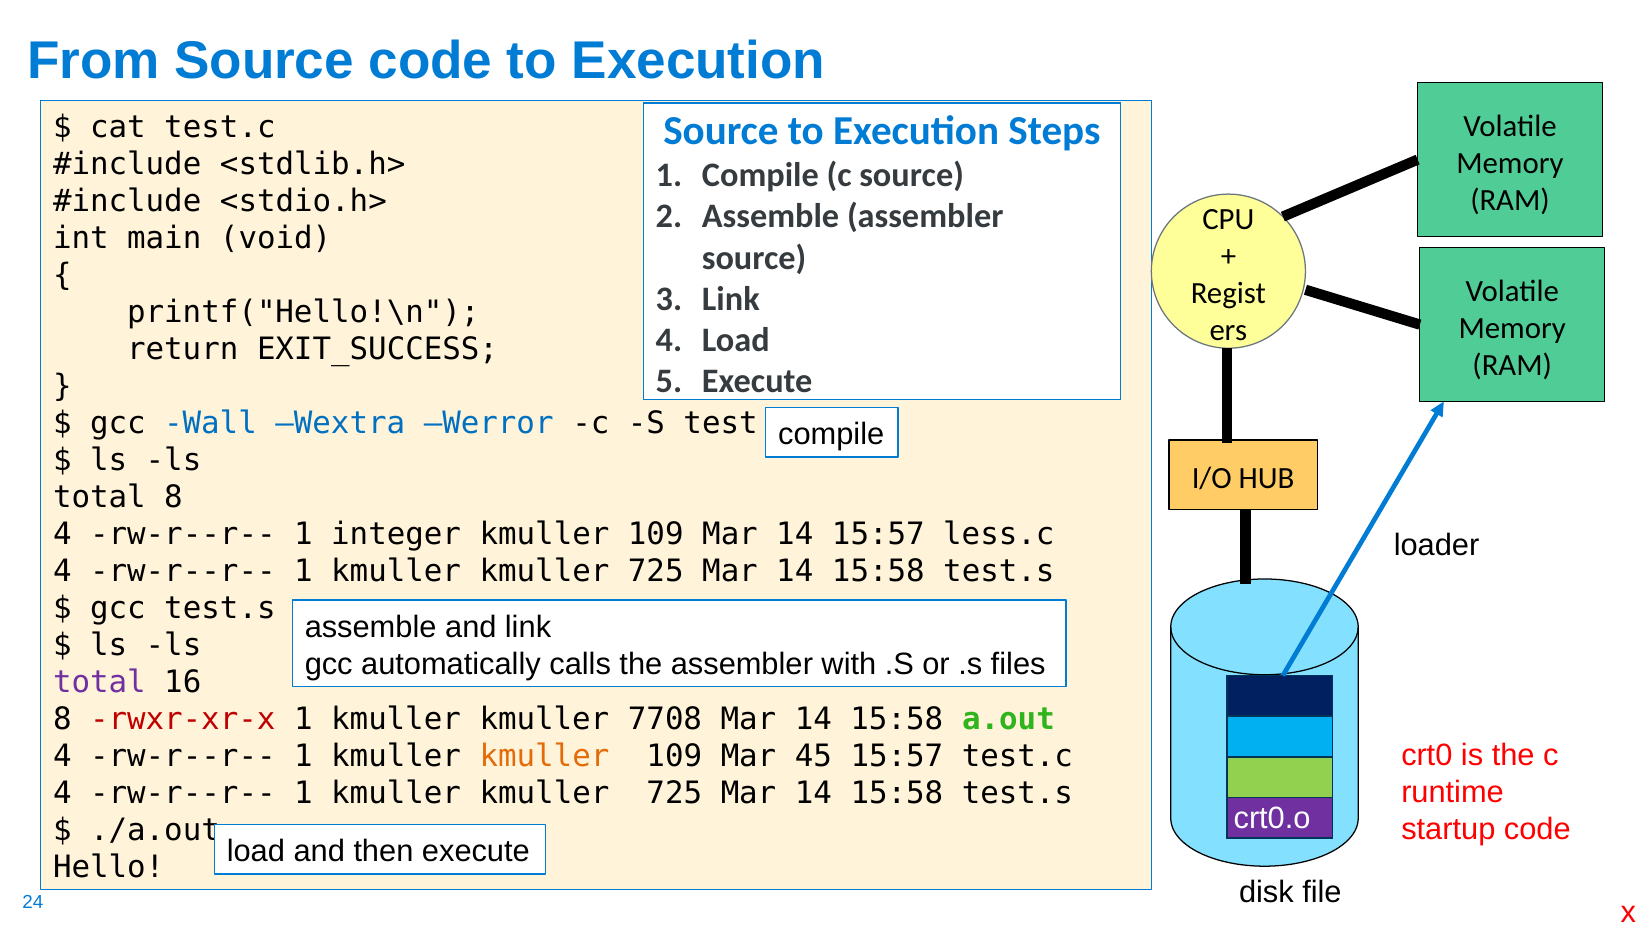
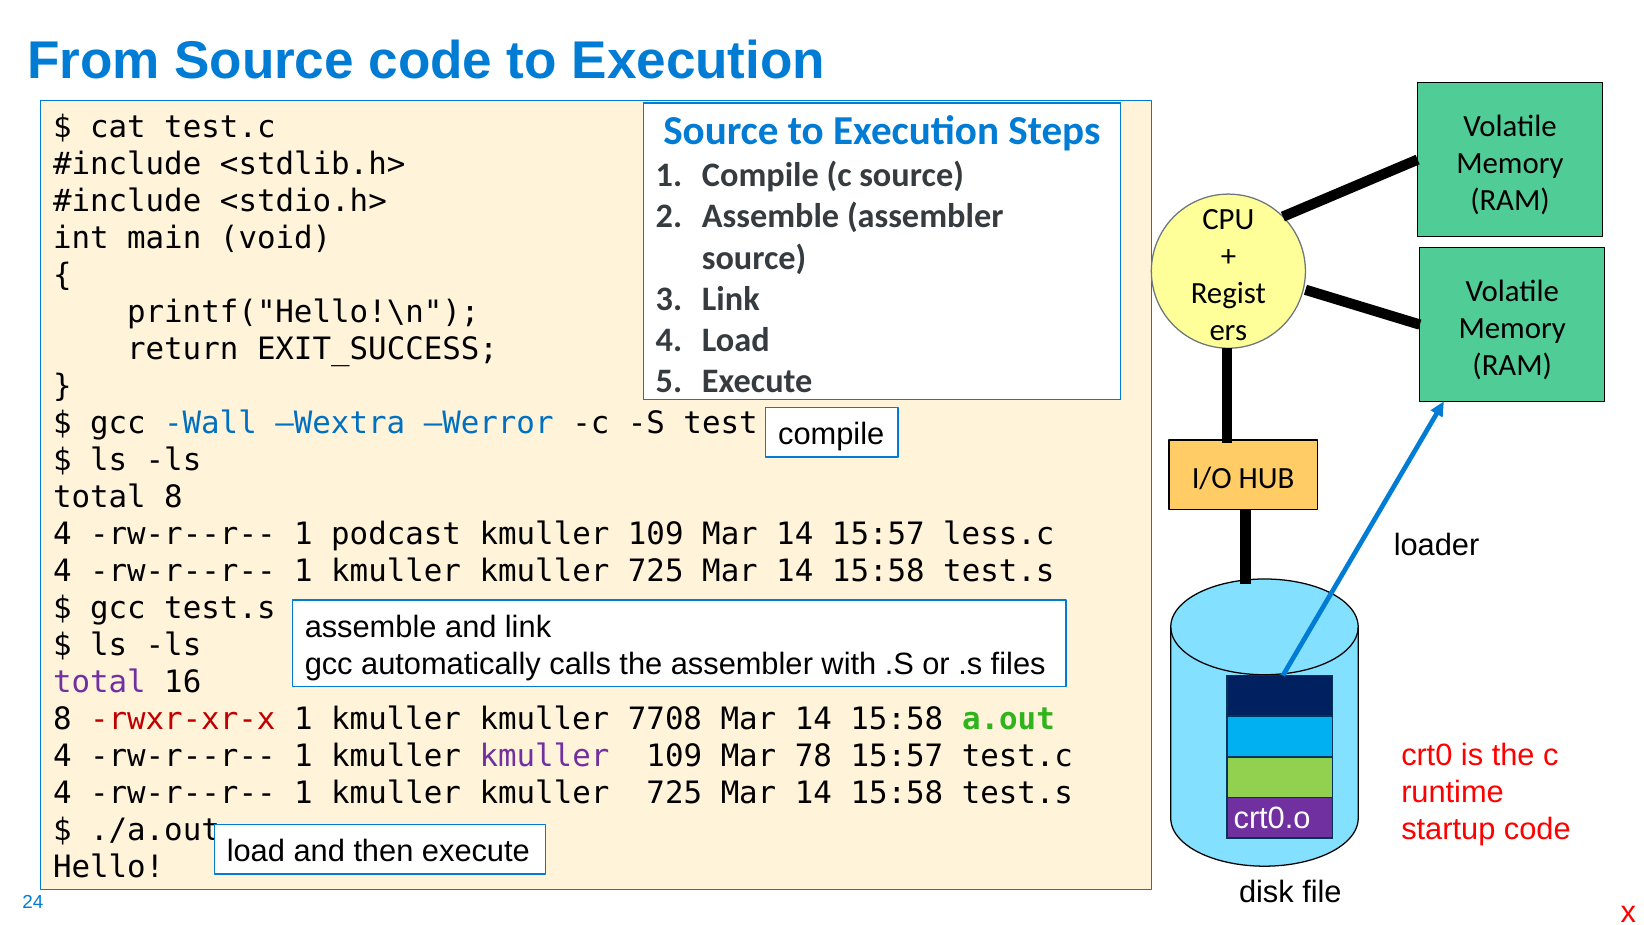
integer: integer -> podcast (396, 534)
kmuller colour: orange -> purple (544, 756)
45: 45 -> 78 (813, 756)
